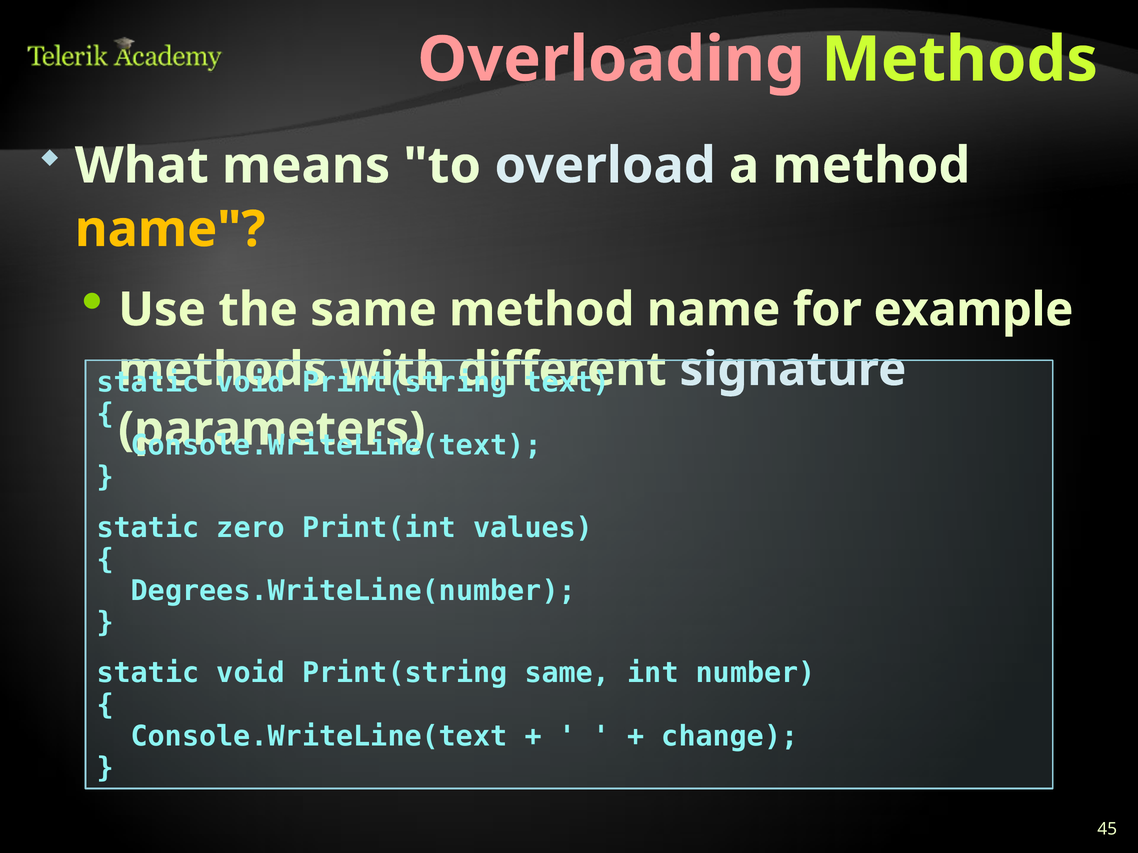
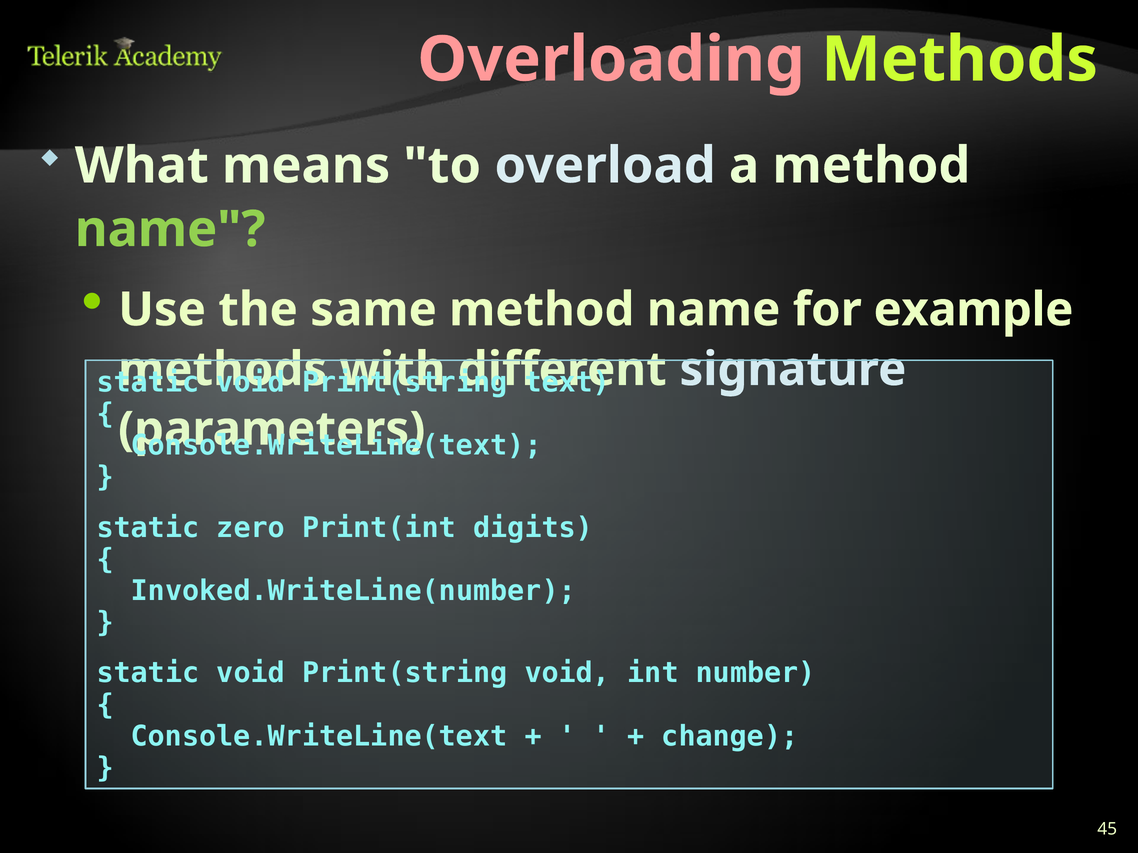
name colour: yellow -> light green (170, 230)
values: values -> digits (533, 528)
Degrees.WriteLine(number: Degrees.WriteLine(number -> Invoked.WriteLine(number (353, 591)
Print(string same: same -> void (567, 673)
